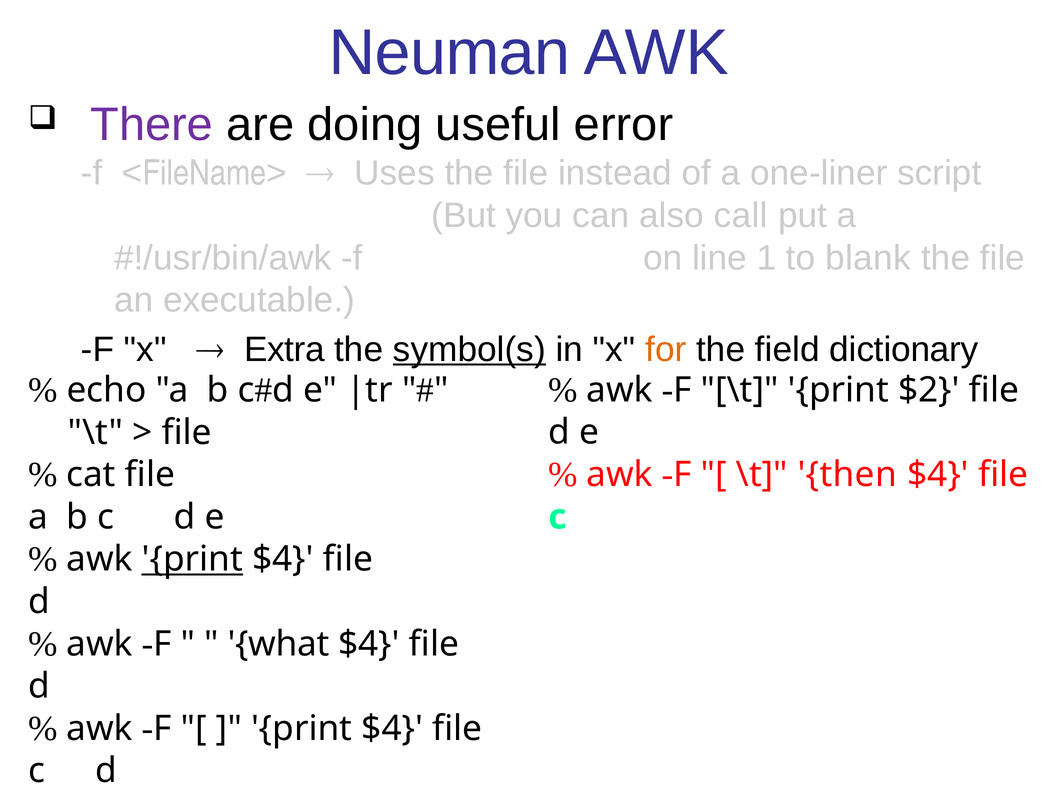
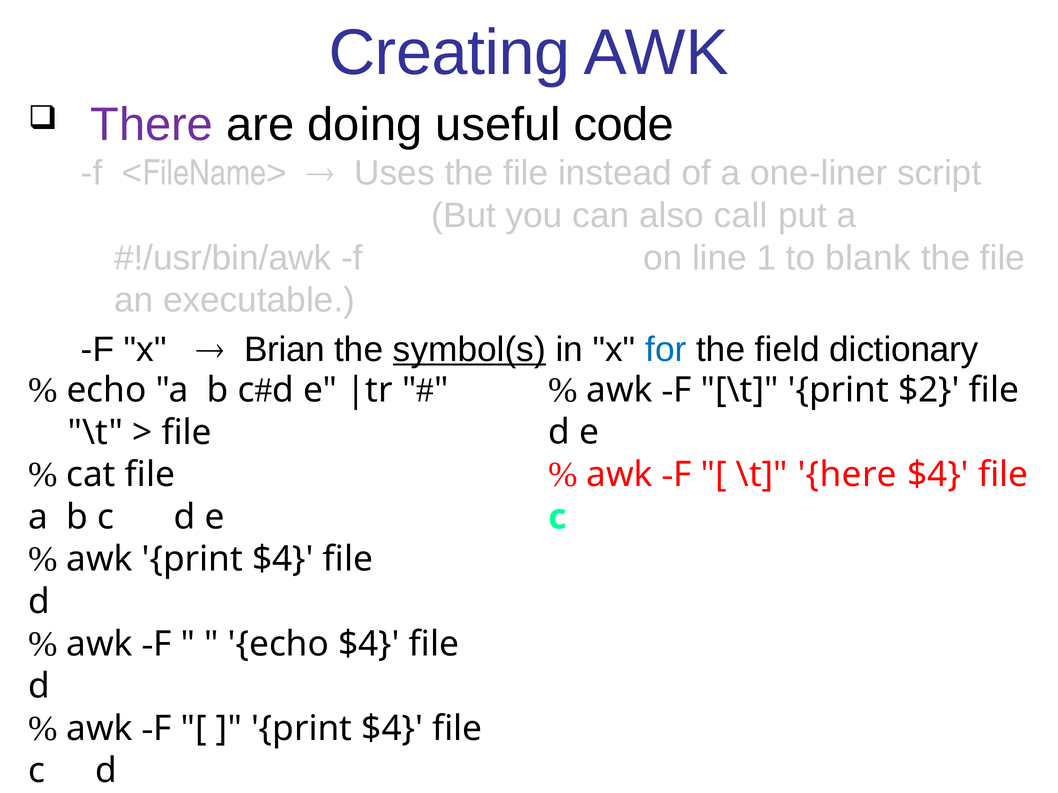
Neuman: Neuman -> Creating (449, 53)
error: error -> code (624, 125)
Extra: Extra -> Brian (284, 350)
for colour: orange -> blue (666, 350)
then: then -> here (847, 475)
print underline: present -> none (192, 560)
what: what -> echo (278, 644)
